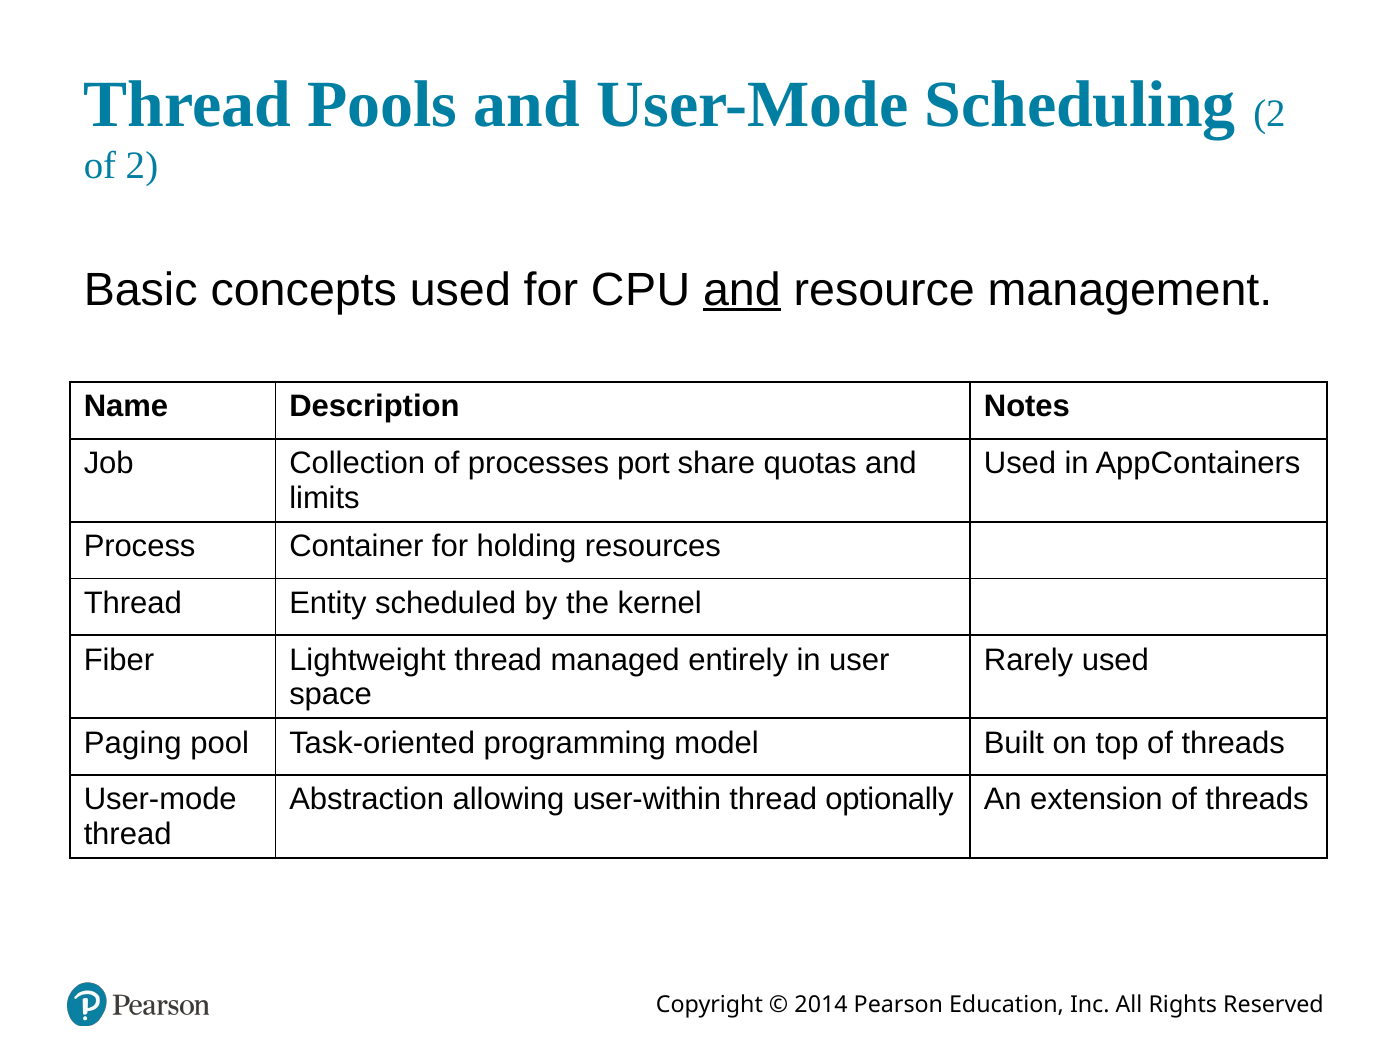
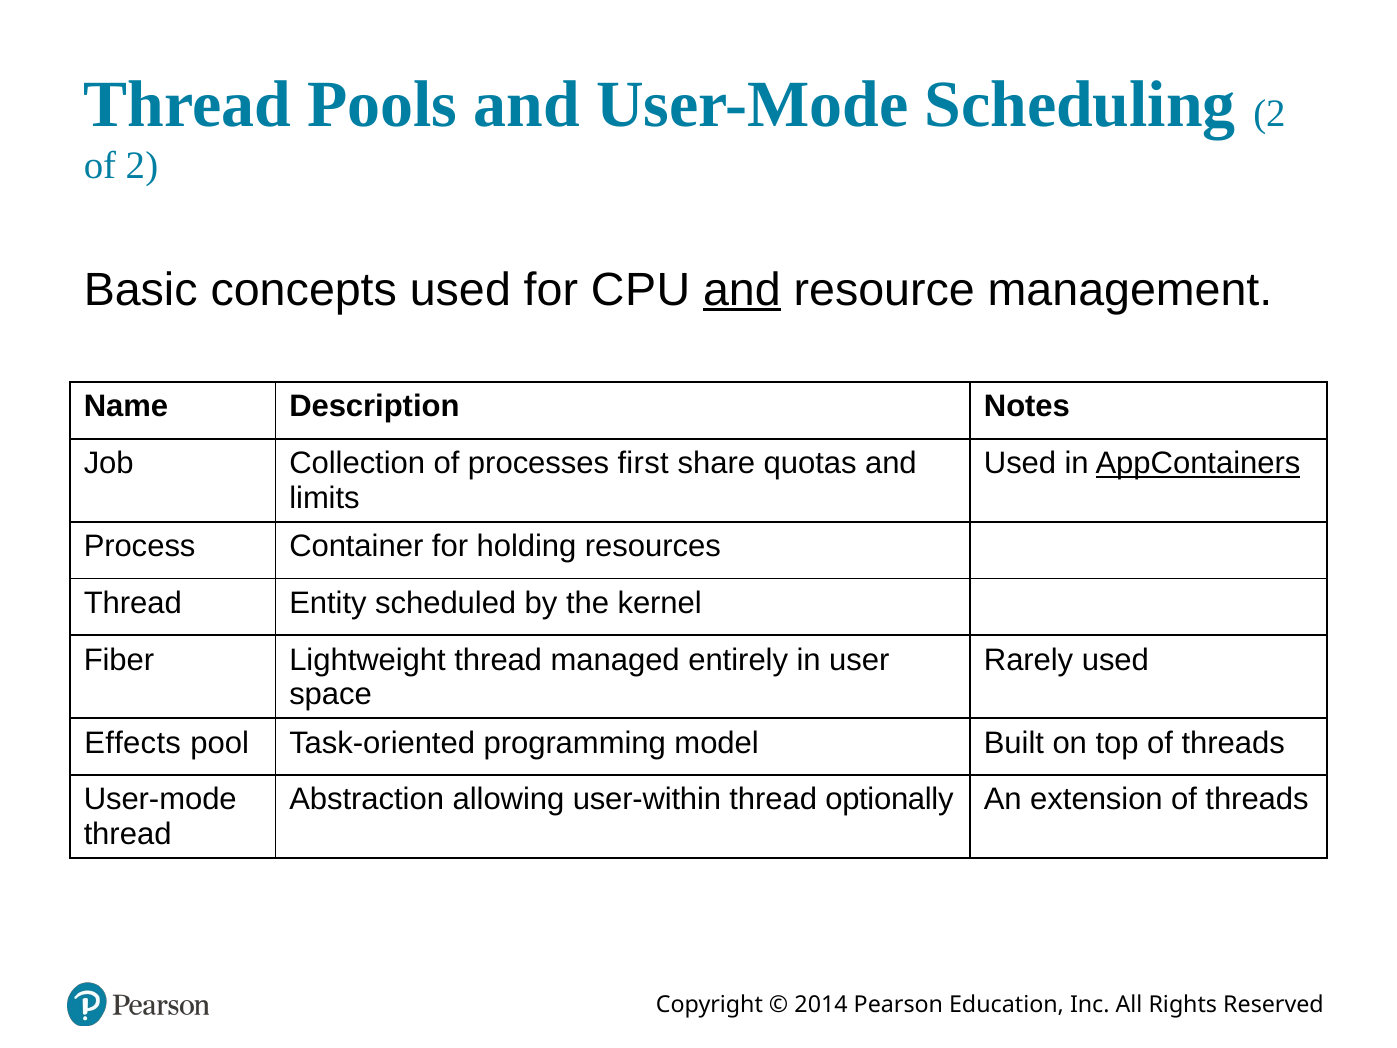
port: port -> first (643, 463)
AppContainers underline: none -> present (1198, 463)
Paging: Paging -> Effects (133, 743)
